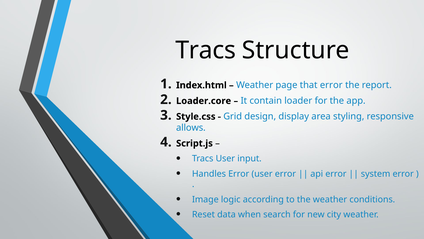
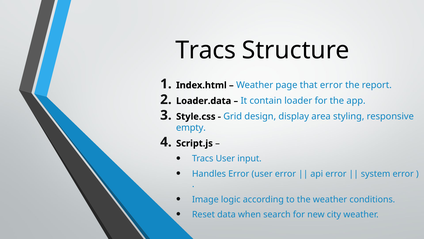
Loader.core: Loader.core -> Loader.data (204, 101)
allows: allows -> empty (191, 127)
